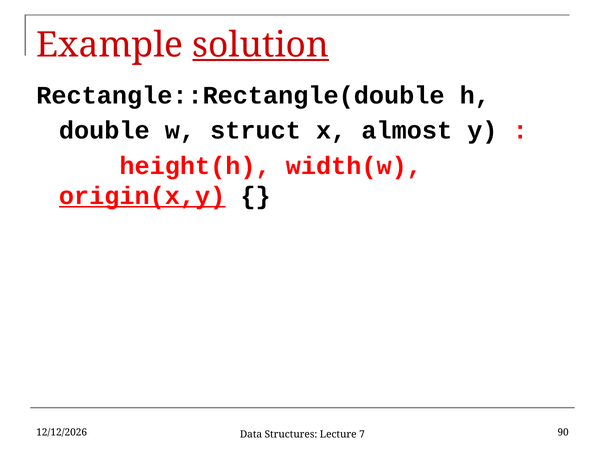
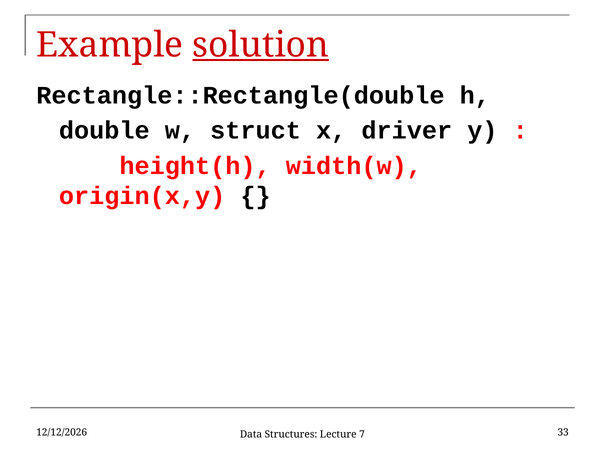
almost: almost -> driver (407, 131)
origin(x,y underline: present -> none (142, 196)
90: 90 -> 33 (563, 433)
